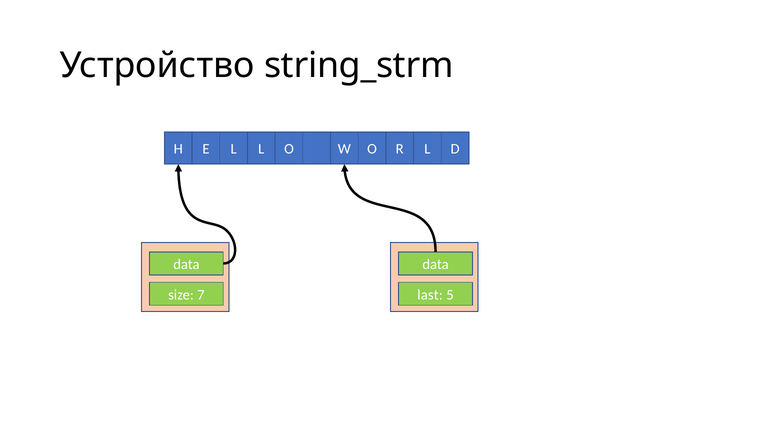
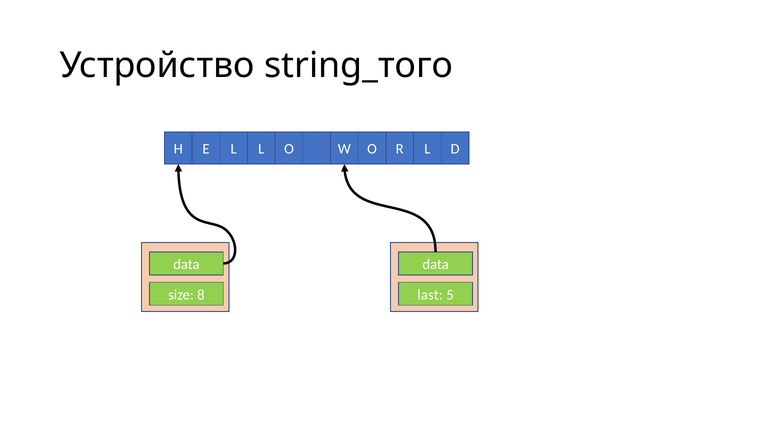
string_strm: string_strm -> string_того (359, 66)
7: 7 -> 8 (201, 295)
